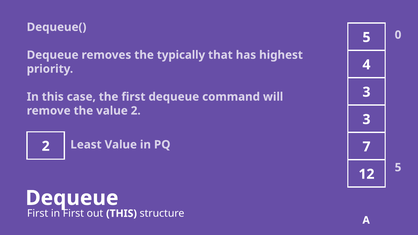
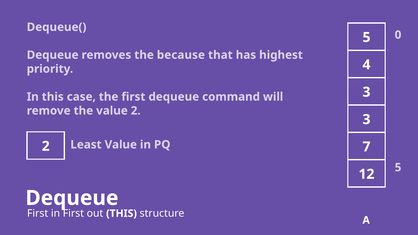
typically: typically -> because (181, 55)
